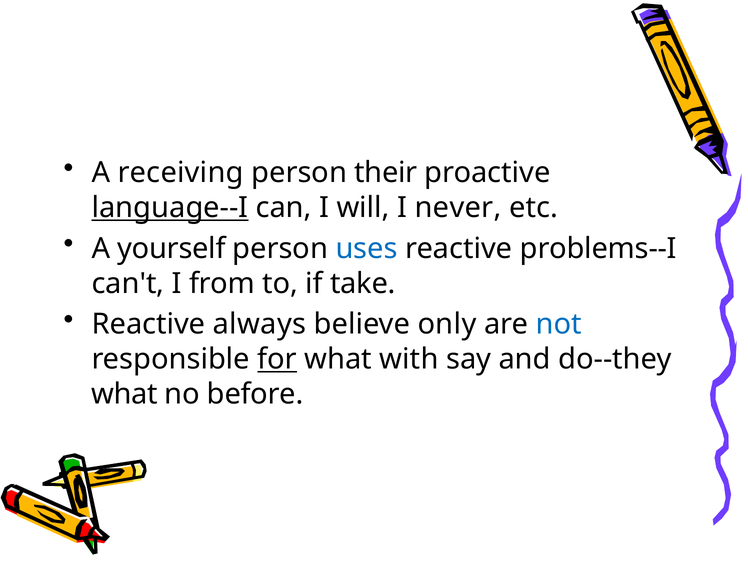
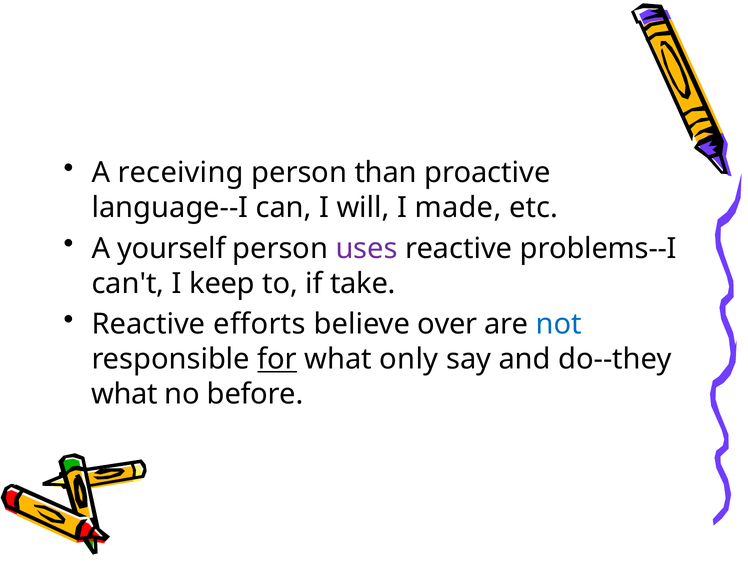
their: their -> than (386, 173)
language--I underline: present -> none (170, 208)
never: never -> made (458, 208)
uses colour: blue -> purple (367, 249)
from: from -> keep (222, 283)
always: always -> efforts (259, 324)
only: only -> over (447, 324)
with: with -> only (409, 359)
